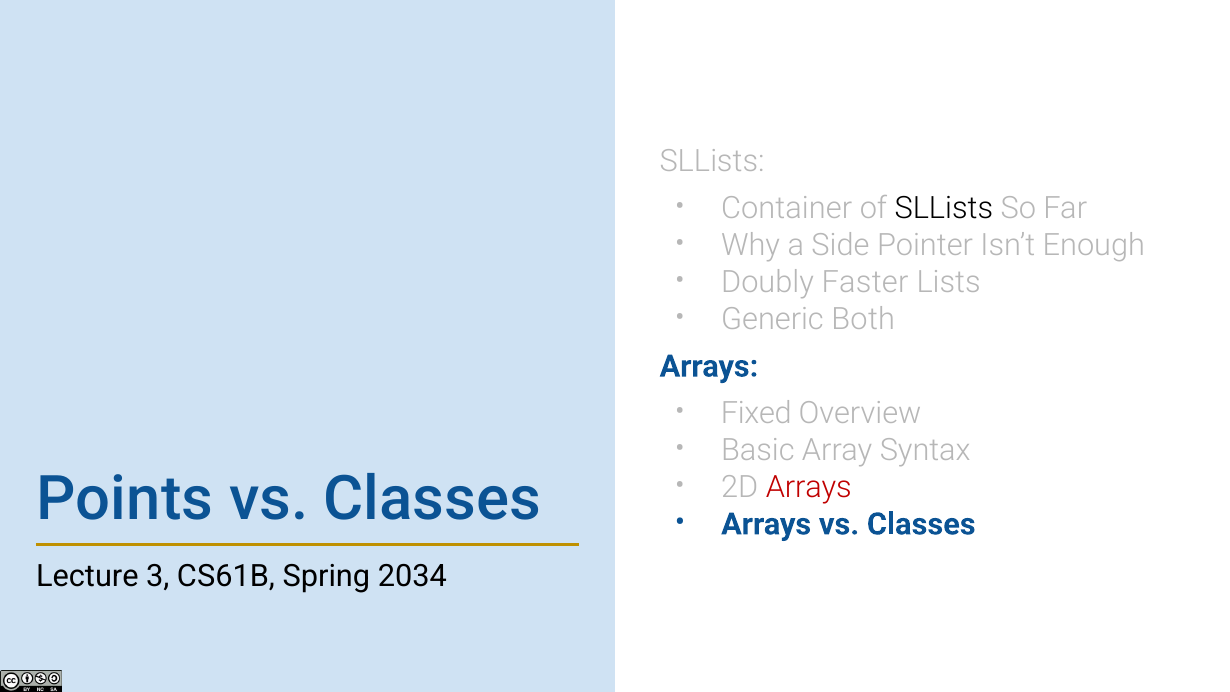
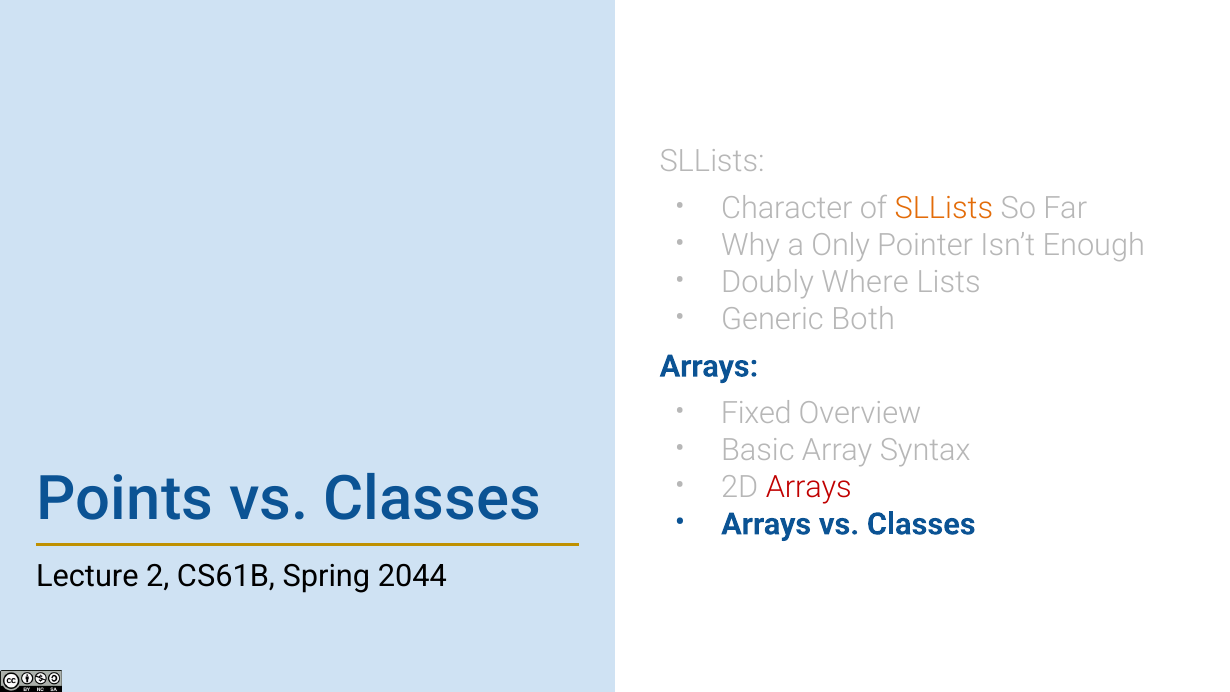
Container: Container -> Character (787, 208)
SLLists colour: black -> orange (944, 208)
Side: Side -> Only (841, 245)
Faster: Faster -> Where (865, 282)
3: 3 -> 2 (158, 576)
2034: 2034 -> 2044 (412, 576)
